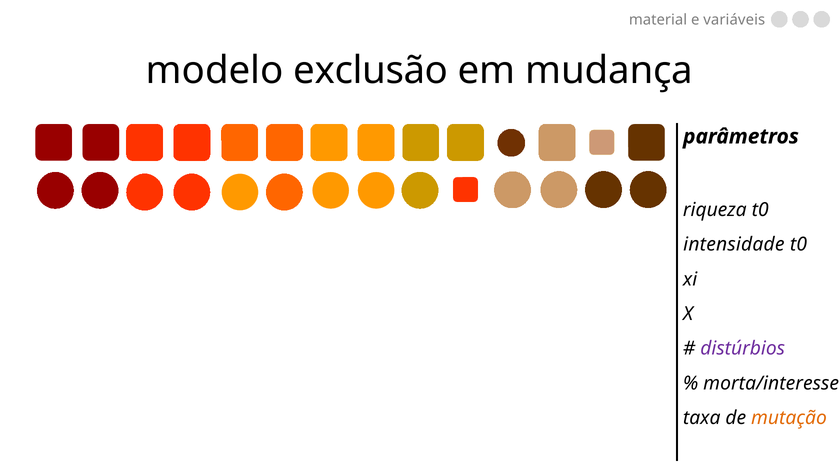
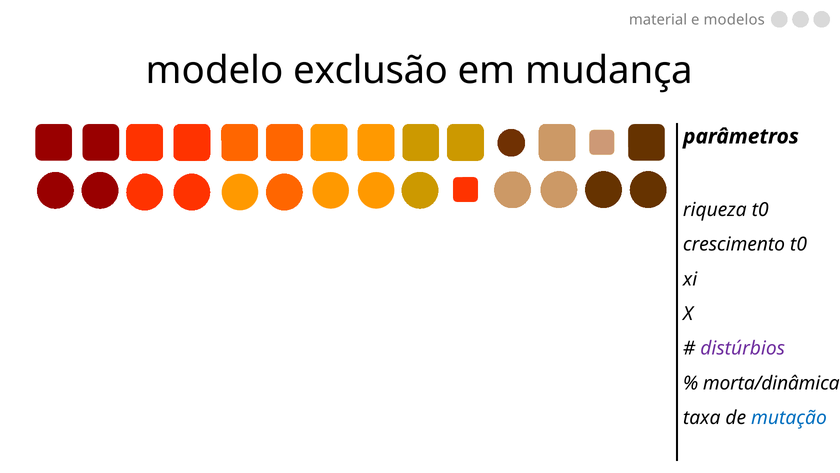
variáveis: variáveis -> modelos (734, 20)
intensidade: intensidade -> crescimento (734, 244)
morta/interesse: morta/interesse -> morta/dinâmica (771, 383)
mutação colour: orange -> blue (789, 417)
